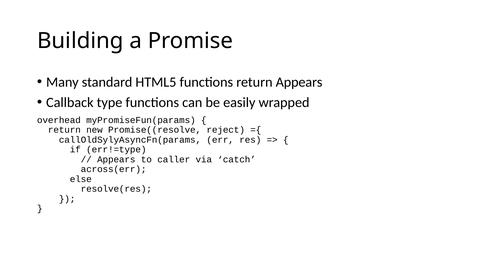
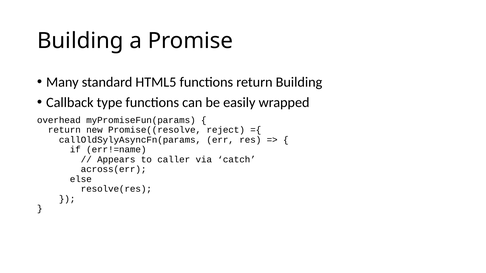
return Appears: Appears -> Building (299, 82)
err!=type: err!=type -> err!=name (116, 150)
